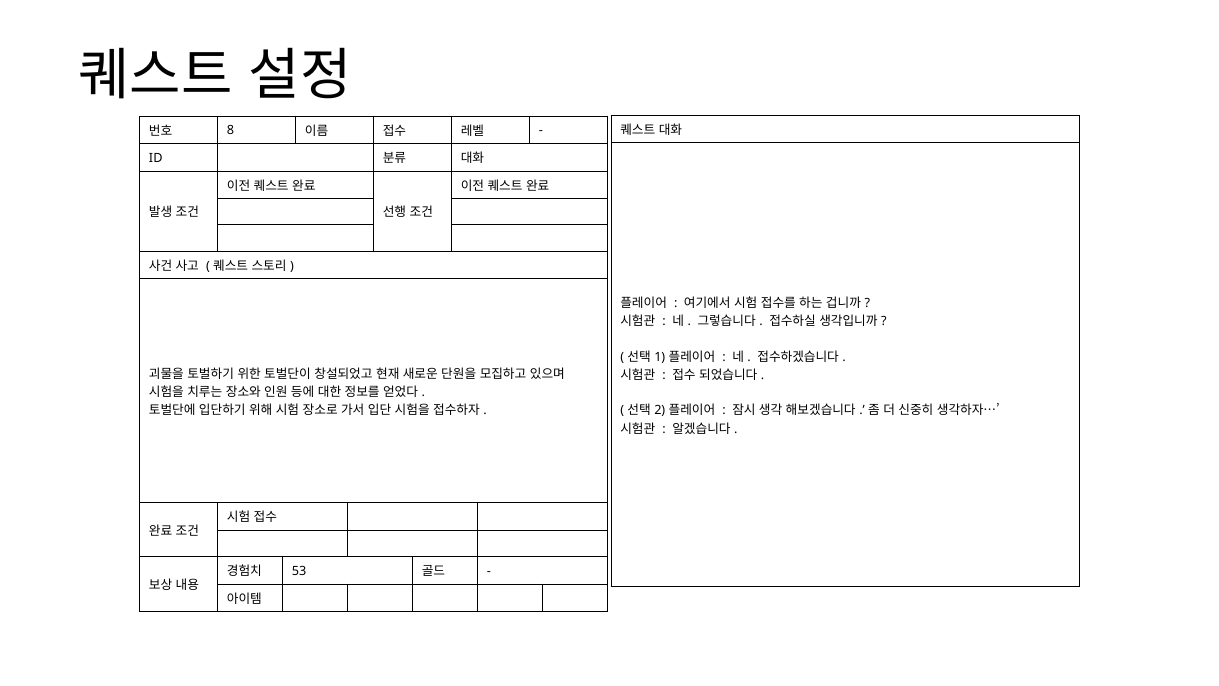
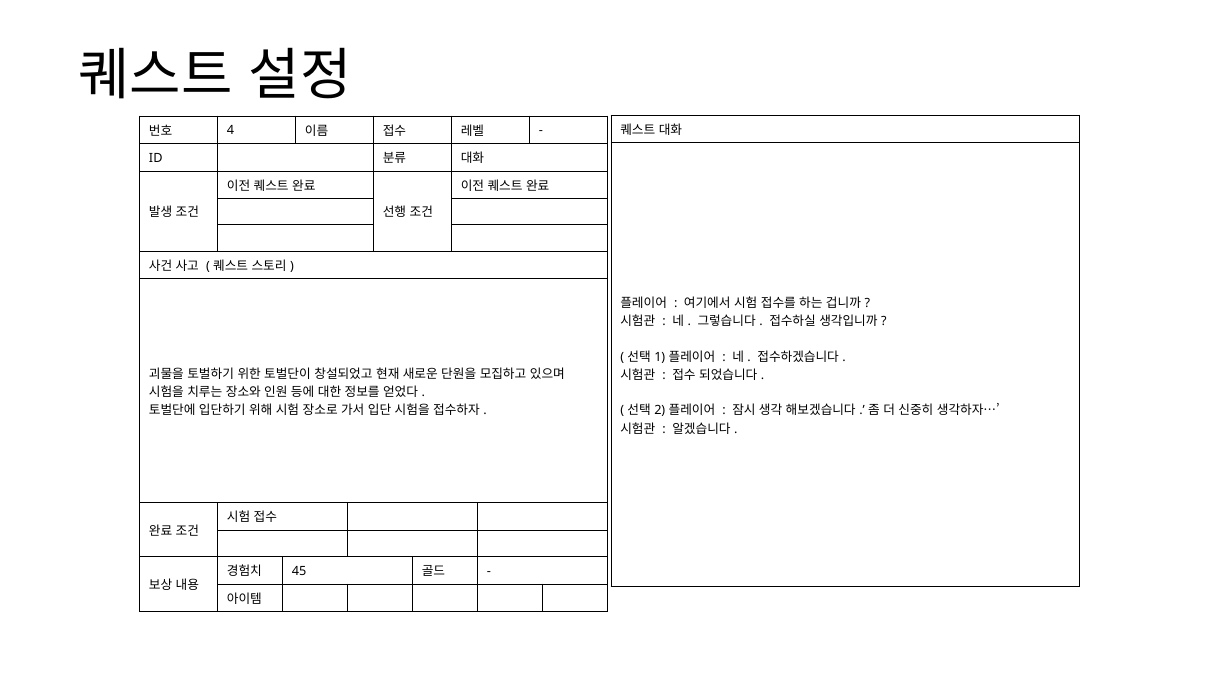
8: 8 -> 4 (231, 131)
53: 53 -> 45 (299, 571)
